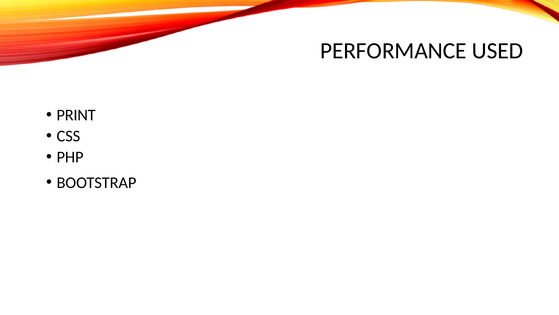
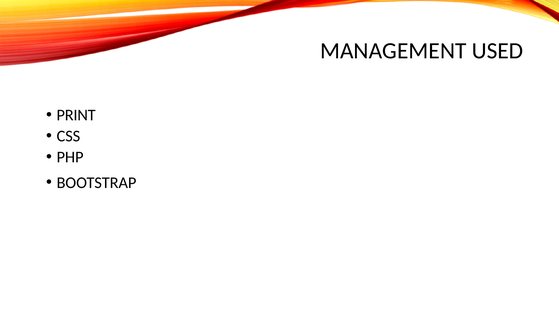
PERFORMANCE: PERFORMANCE -> MANAGEMENT (393, 51)
